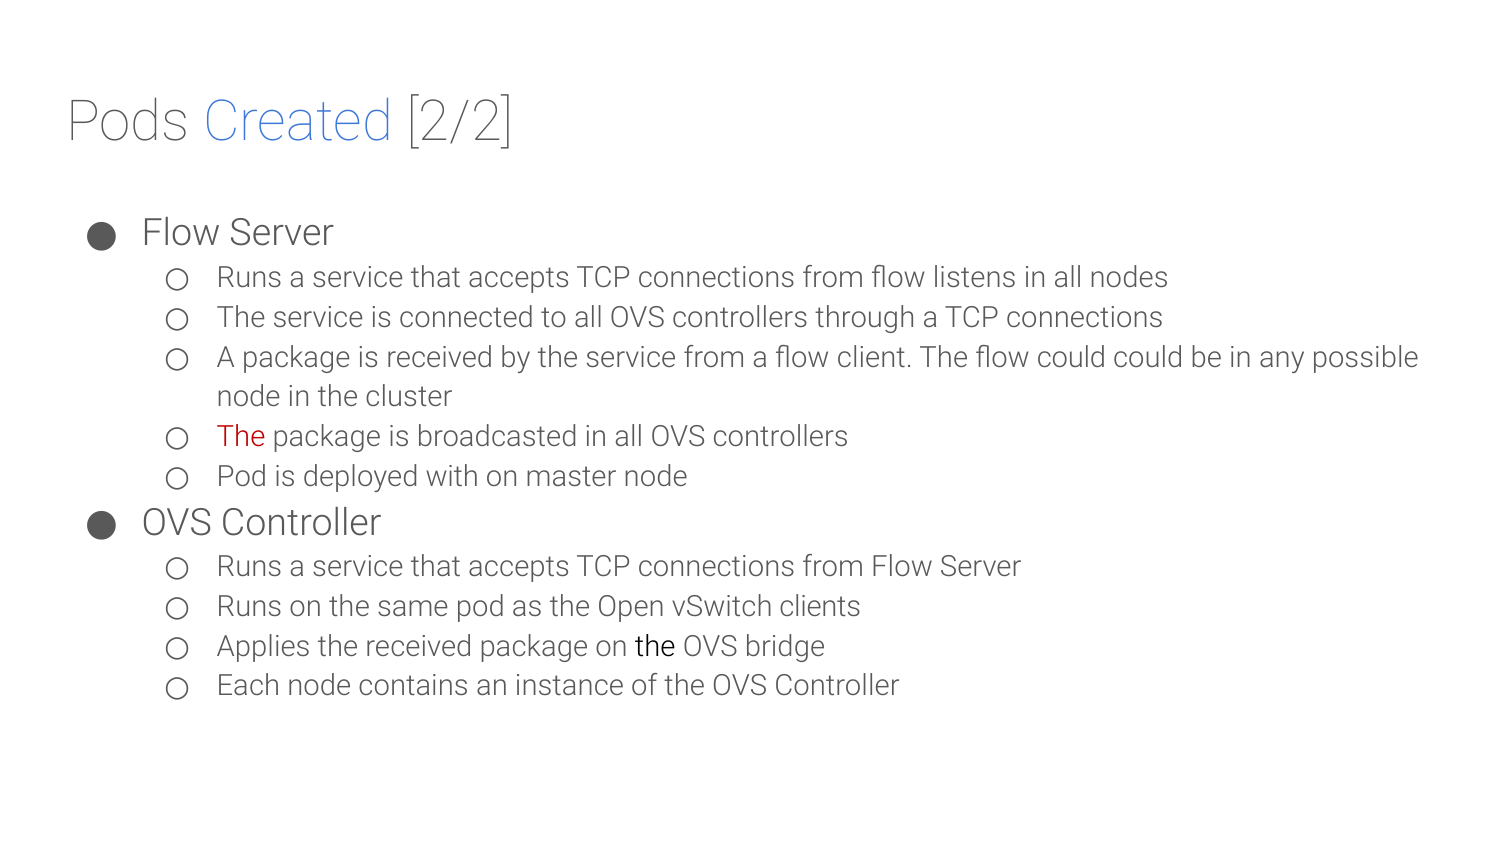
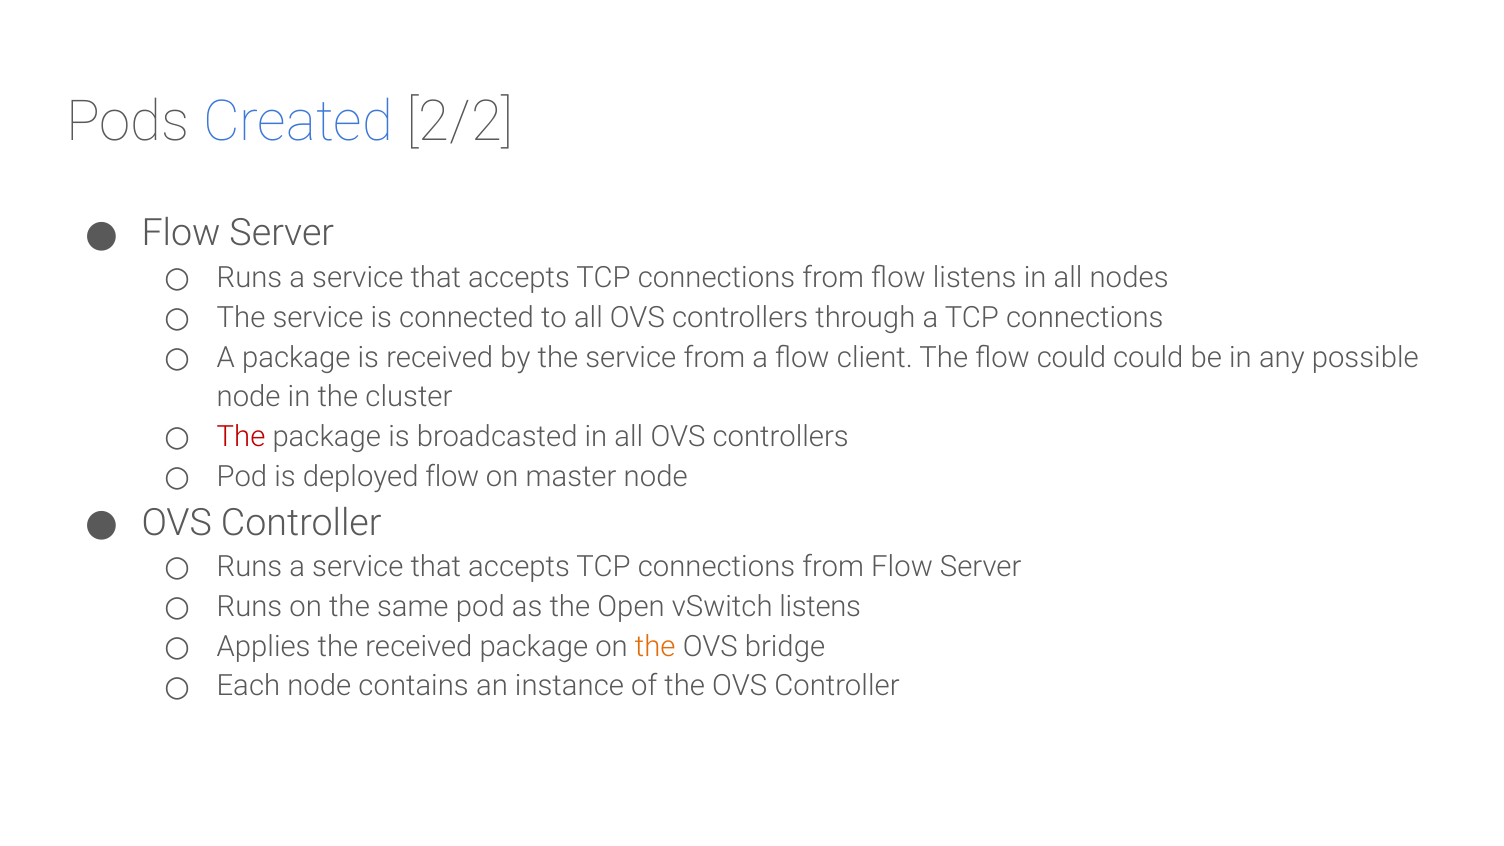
deployed with: with -> flow (452, 477)
vSwitch clients: clients -> listens (820, 607)
the colour: black -> orange (655, 647)
